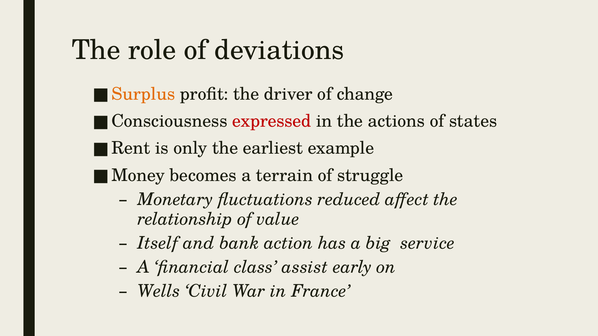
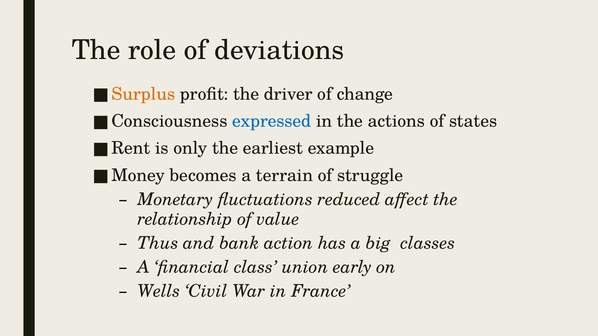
expressed colour: red -> blue (272, 121)
Itself: Itself -> Thus (158, 243)
service: service -> classes (428, 243)
assist: assist -> union (305, 267)
